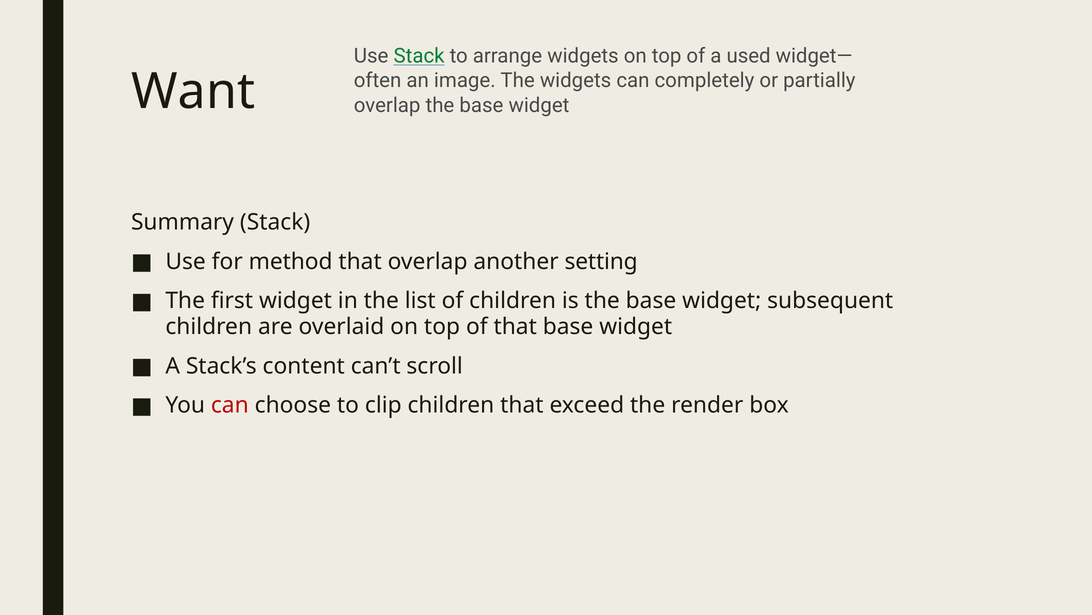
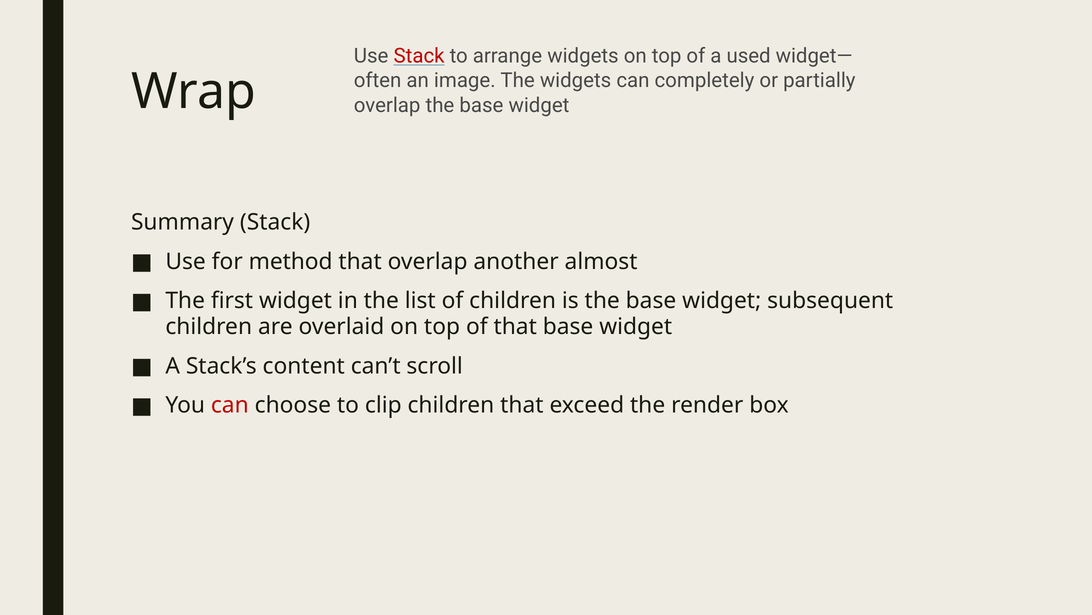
Stack colour: green -> red (419, 56)
Want: Want -> Wrap (193, 92)
setting: setting -> almost (601, 261)
